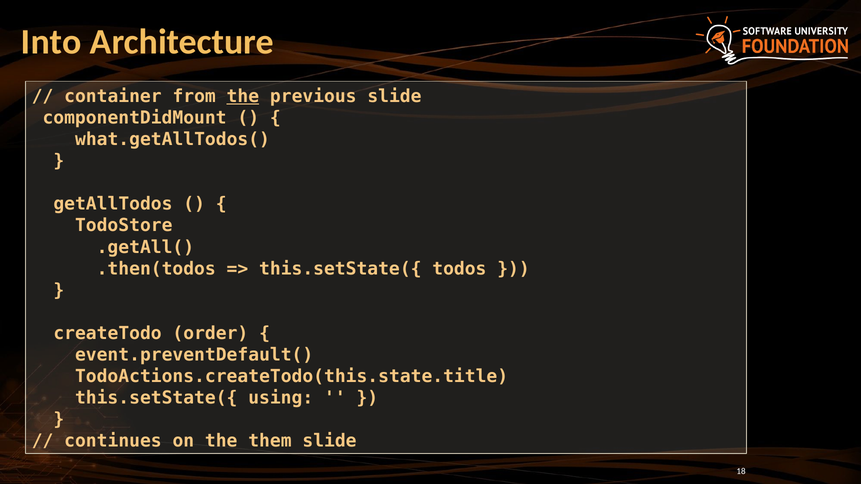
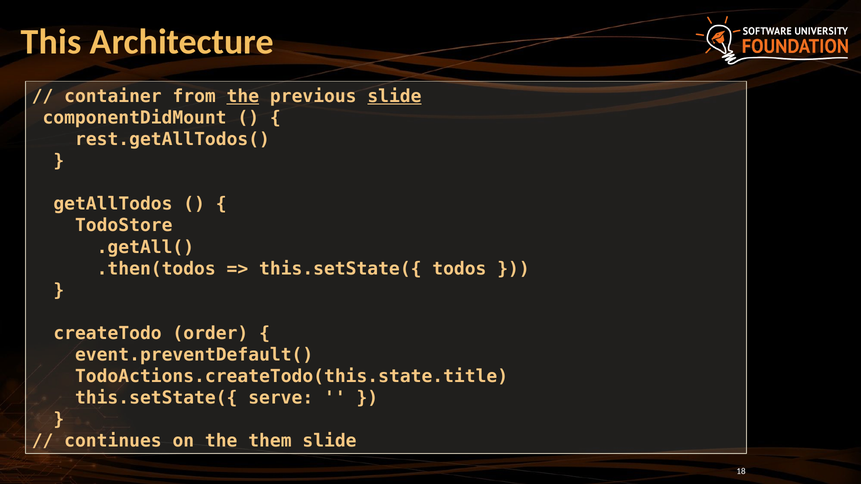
Into: Into -> This (51, 42)
slide underline: none -> present (394, 97)
what.getAllTodos(: what.getAllTodos( -> rest.getAllTodos( (172, 140)
using: using -> serve (281, 398)
